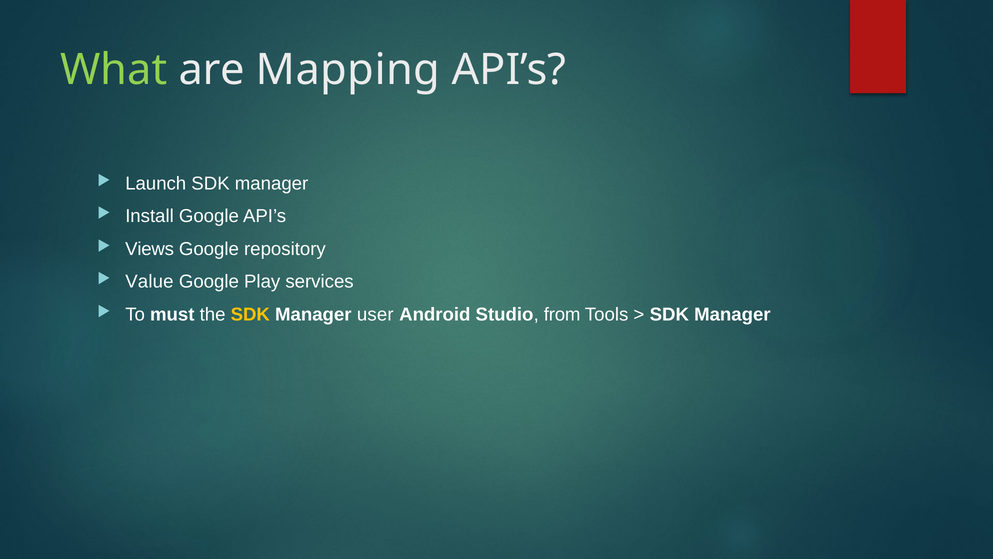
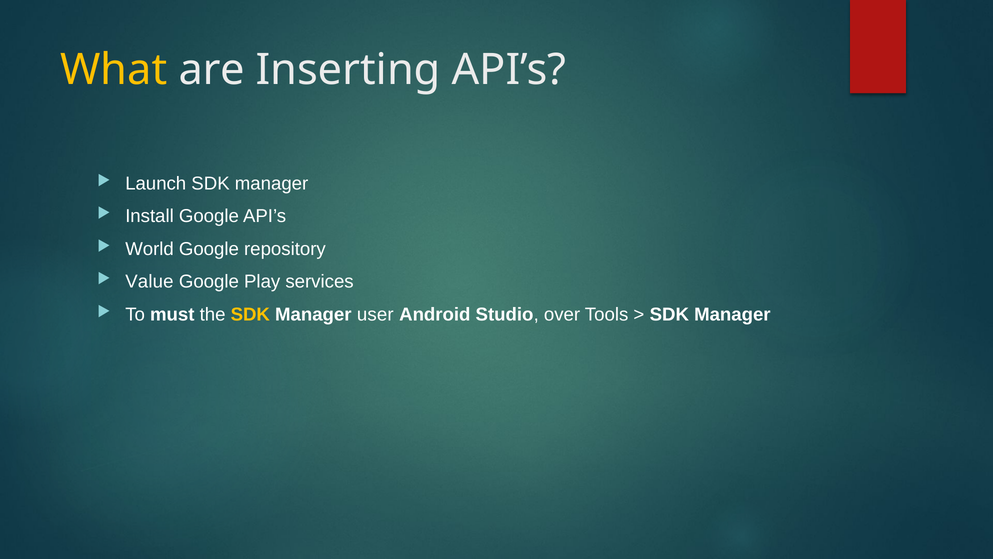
What colour: light green -> yellow (114, 70)
Mapping: Mapping -> Inserting (348, 70)
Views: Views -> World (150, 249)
from: from -> over (562, 314)
